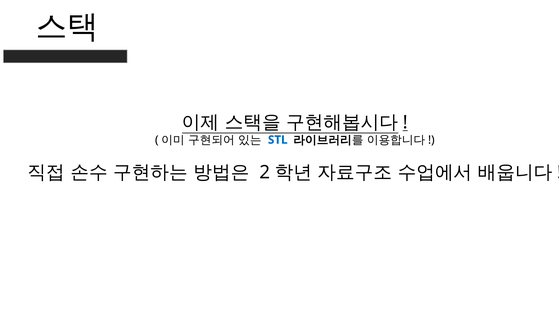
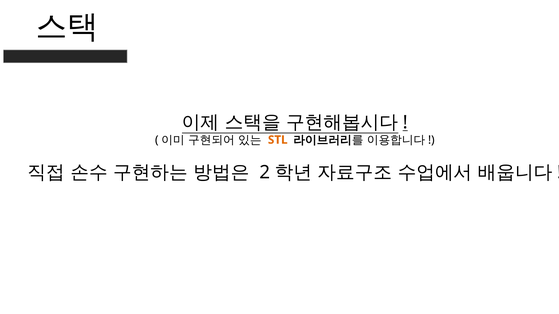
STL colour: blue -> orange (278, 140)
